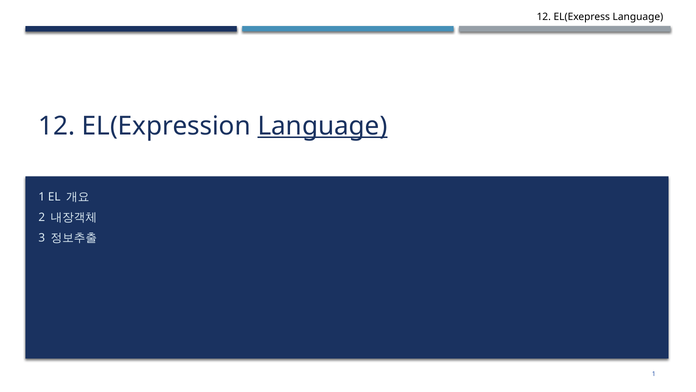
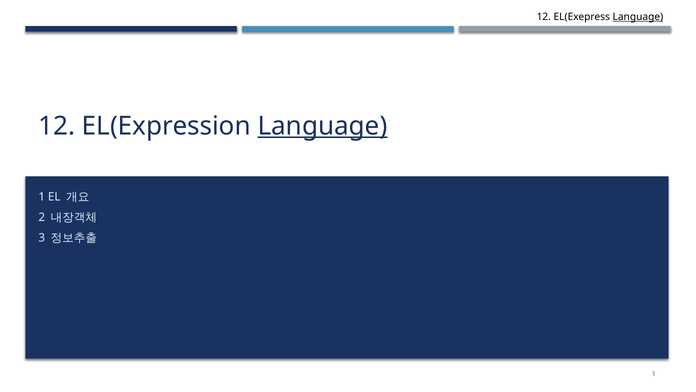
Language underline: none -> present (638, 17)
